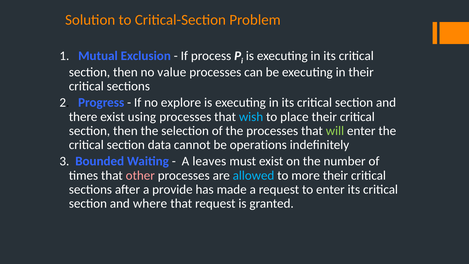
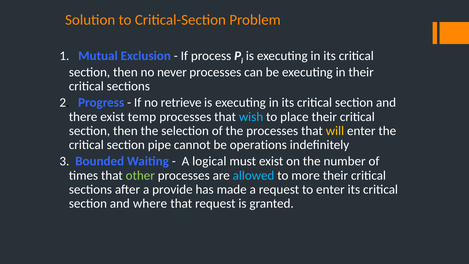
value: value -> never (172, 72)
explore: explore -> retrieve (181, 103)
using: using -> temp (142, 117)
will colour: light green -> yellow (335, 131)
data: data -> pipe (159, 145)
leaves: leaves -> logical (209, 161)
other colour: pink -> light green (140, 175)
